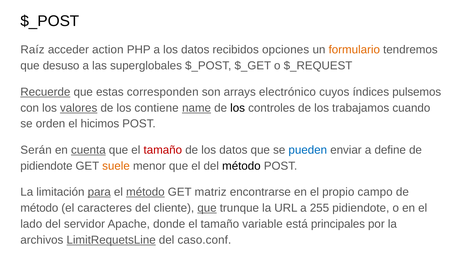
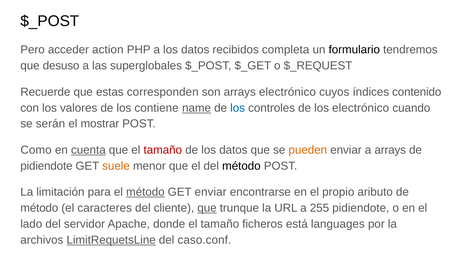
Raíz: Raíz -> Pero (33, 50)
opciones: opciones -> completa (286, 50)
formulario colour: orange -> black (354, 50)
Recuerde underline: present -> none (45, 92)
pulsemos: pulsemos -> contenido (417, 92)
valores underline: present -> none (79, 108)
los colour: black -> blue (238, 108)
los trabajamos: trabajamos -> electrónico (361, 108)
orden: orden -> serán (50, 124)
hicimos: hicimos -> mostrar (100, 124)
Serán: Serán -> Como (36, 150)
pueden colour: blue -> orange (308, 150)
a define: define -> arrays (390, 150)
para underline: present -> none (99, 192)
GET matriz: matriz -> enviar (211, 192)
campo: campo -> aributo (375, 192)
variable: variable -> ficheros (263, 224)
principales: principales -> languages (338, 224)
